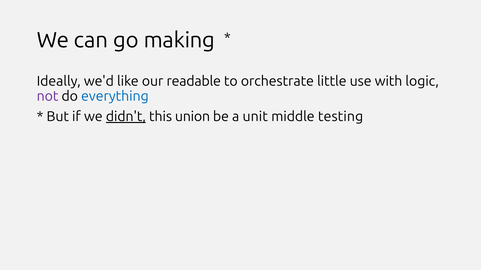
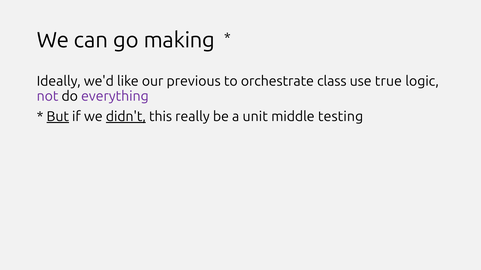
readable: readable -> previous (194, 81)
little: little -> class (332, 81)
with: with -> true (388, 81)
everything colour: blue -> purple (115, 96)
But underline: none -> present (58, 117)
union: union -> really (192, 117)
